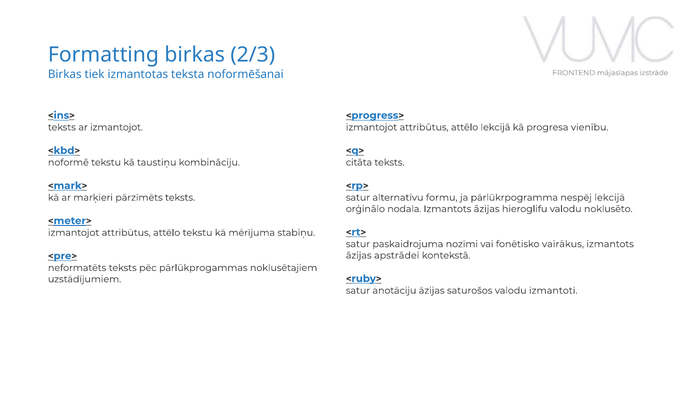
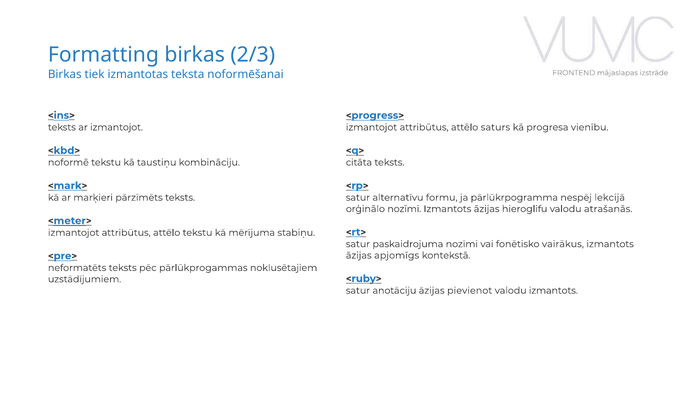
attēlo lekcijā: lekcijā -> saturs (495, 128)
orģinālo nodala: nodala -> nozīmi (404, 209)
noklusēto: noklusēto -> atrašanās (608, 209)
apstrādei: apstrādei -> apjomīgs (397, 256)
saturošos: saturošos -> pievienot (470, 291)
valodu izmantoti: izmantoti -> izmantots (553, 291)
